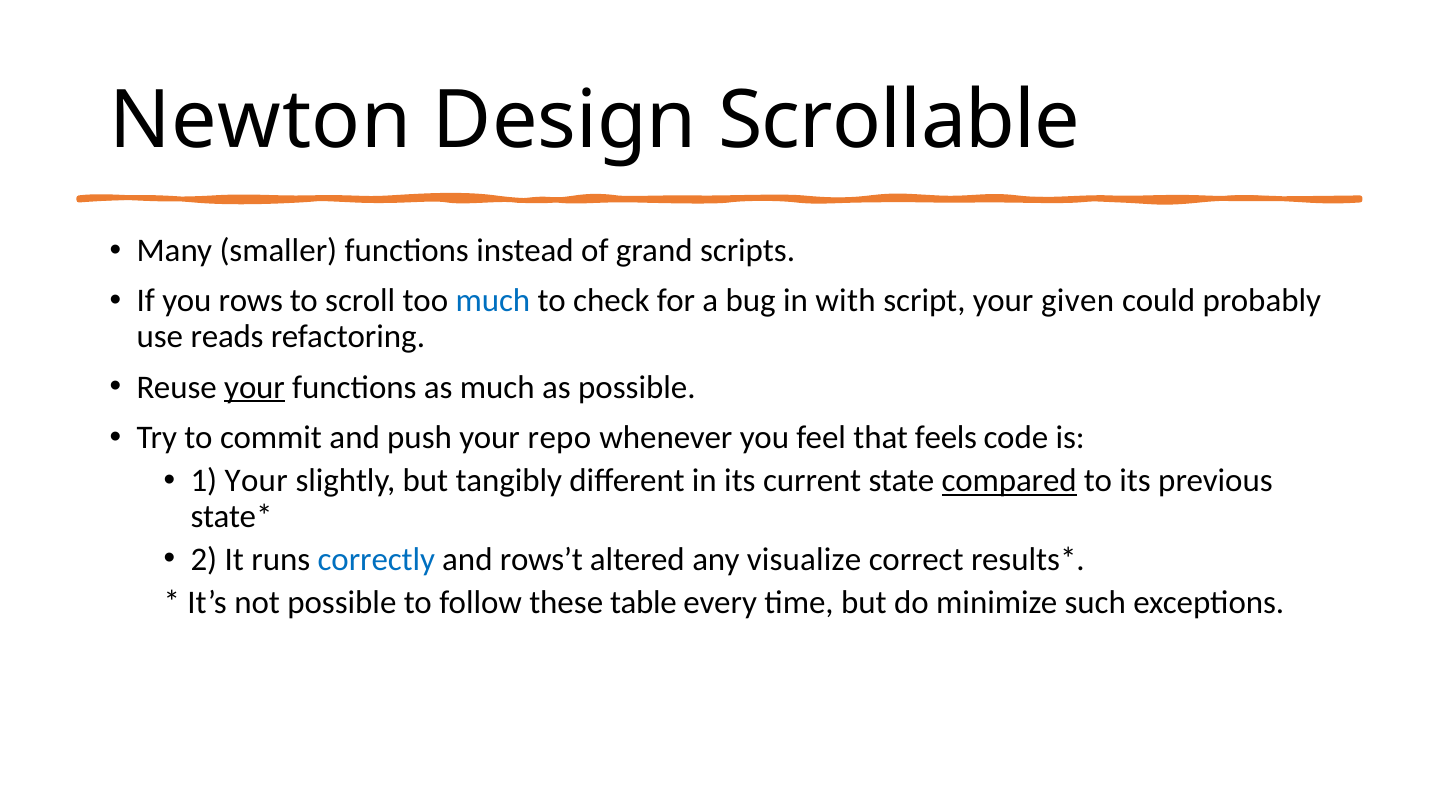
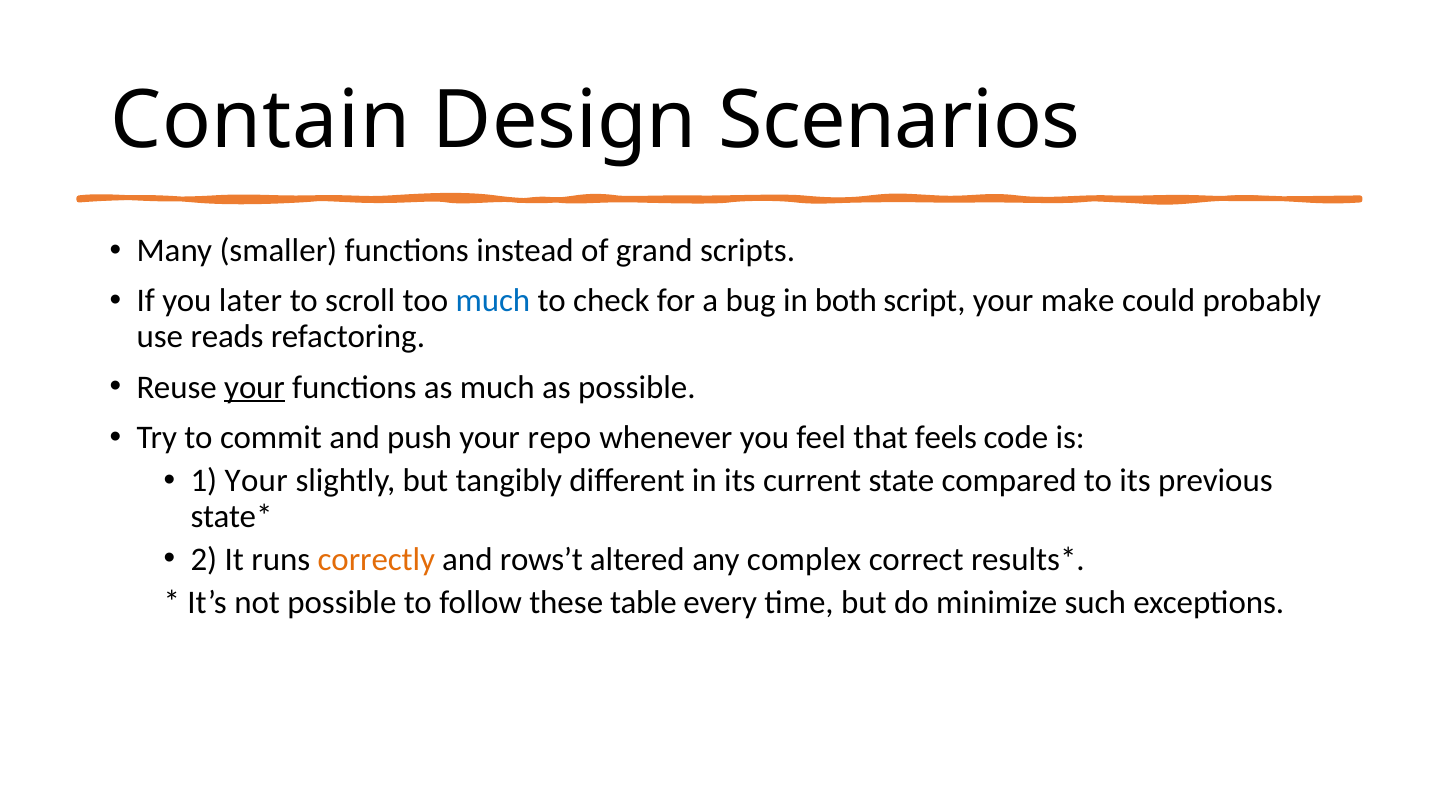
Newton: Newton -> Contain (260, 121)
Scrollable: Scrollable -> Scenarios (899, 121)
rows: rows -> later (251, 301)
with: with -> both (846, 301)
given: given -> make (1078, 301)
compared underline: present -> none (1009, 481)
correctly colour: blue -> orange (376, 560)
visualize: visualize -> complex (804, 560)
